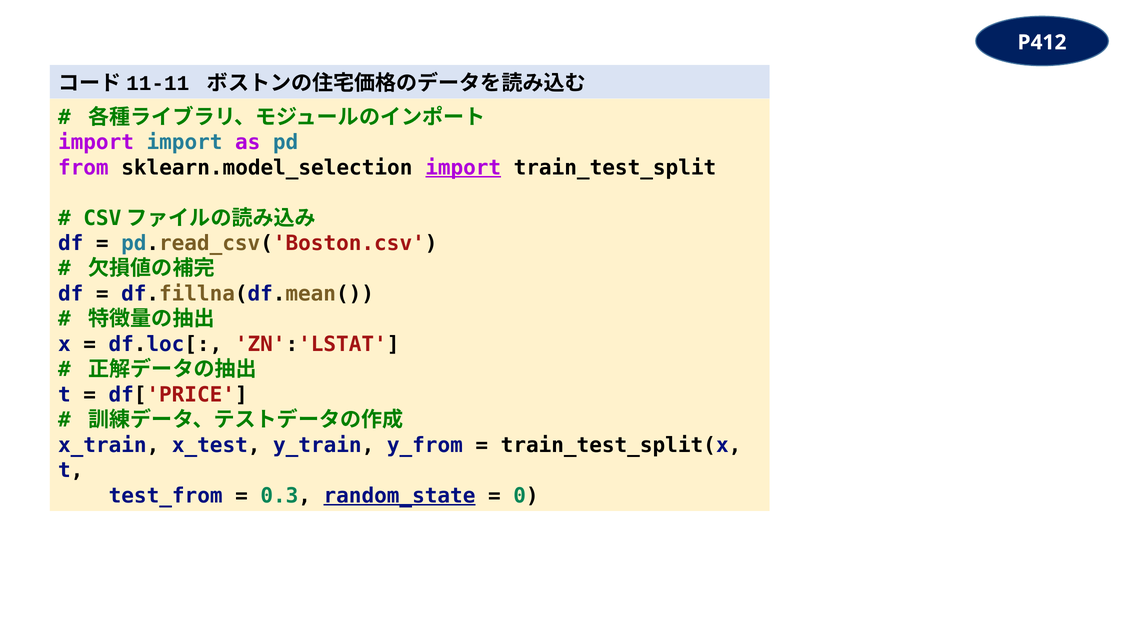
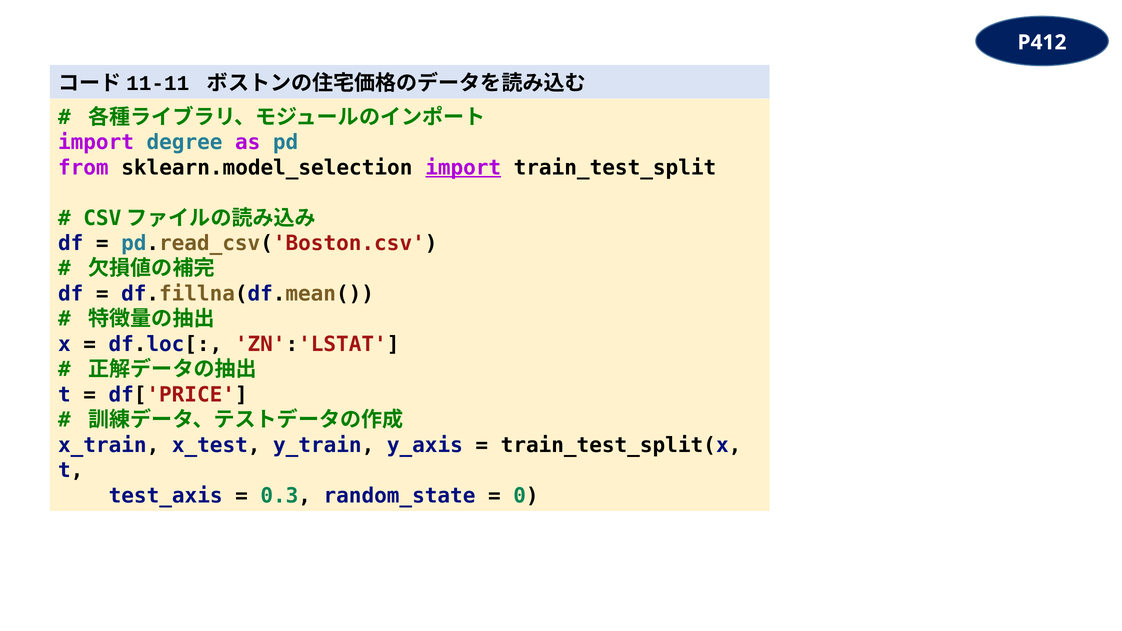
import import: import -> degree (185, 142)
y_from: y_from -> y_axis (425, 445)
test_from: test_from -> test_axis (166, 496)
random_state underline: present -> none (399, 496)
